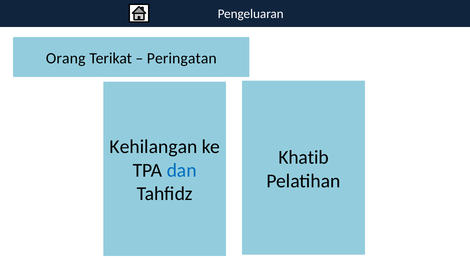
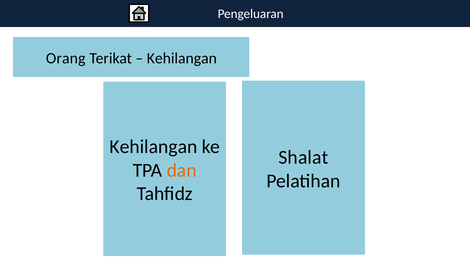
Peringatan: Peringatan -> Kehilangan (182, 58)
Khatib: Khatib -> Shalat (303, 157)
dan colour: blue -> orange (182, 170)
